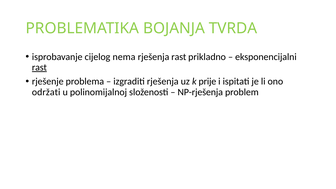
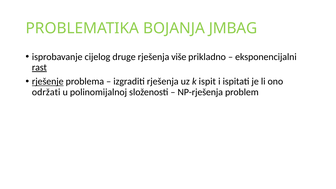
TVRDA: TVRDA -> JMBAG (233, 28)
nema: nema -> druge (124, 57)
rješenja rast: rast -> više (179, 57)
rješenje underline: none -> present (48, 81)
prije: prije -> ispit (207, 81)
